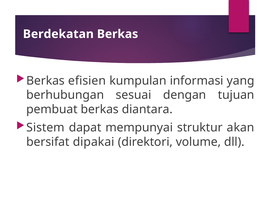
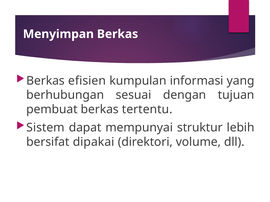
Berdekatan: Berdekatan -> Menyimpan (58, 34)
diantara: diantara -> tertentu (147, 110)
akan: akan -> lebih (241, 128)
